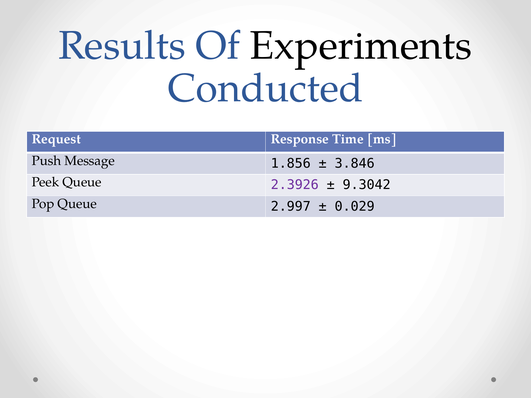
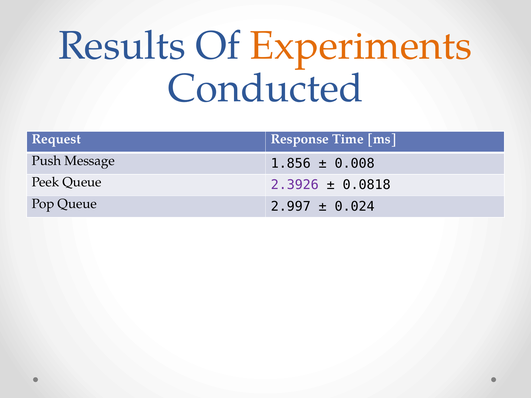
Experiments colour: black -> orange (361, 46)
3.846: 3.846 -> 0.008 (355, 163)
9.3042: 9.3042 -> 0.0818 (367, 185)
0.029: 0.029 -> 0.024 (355, 207)
